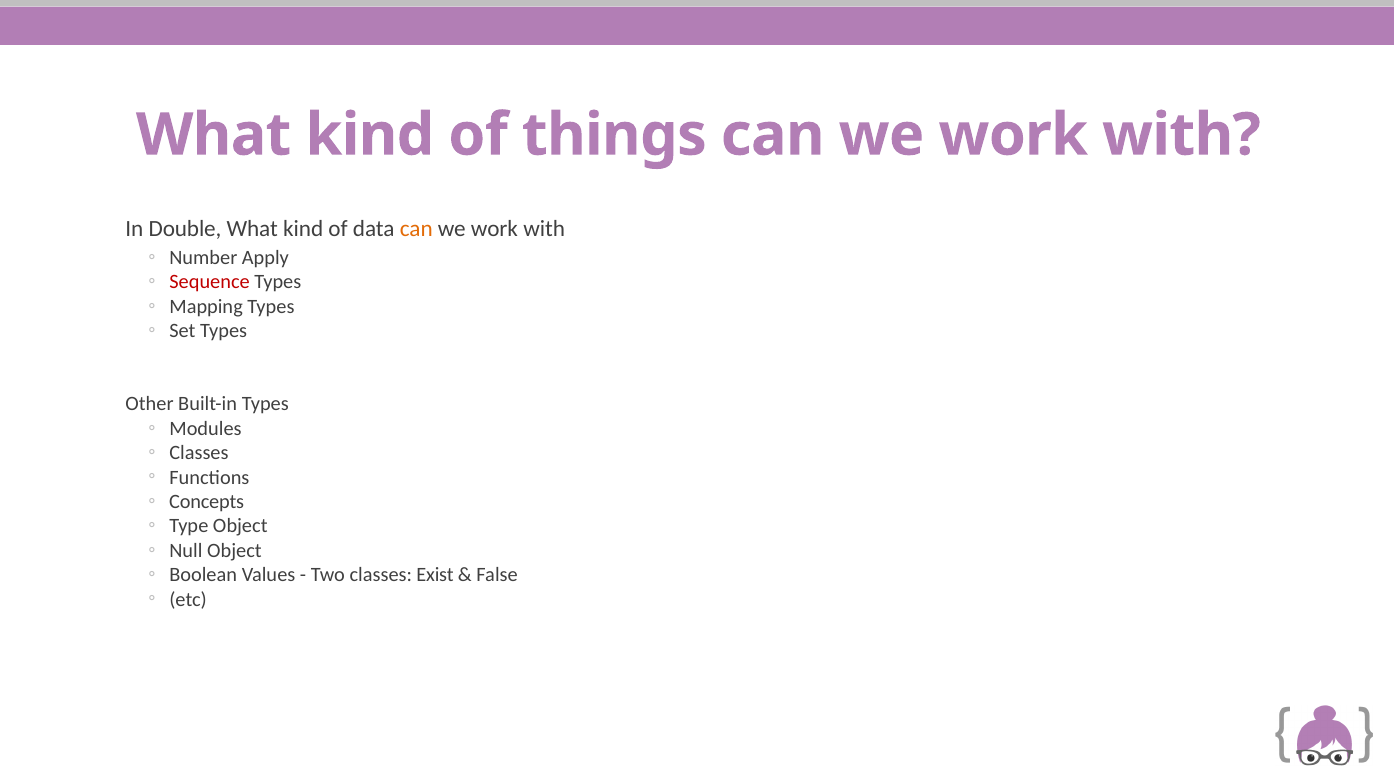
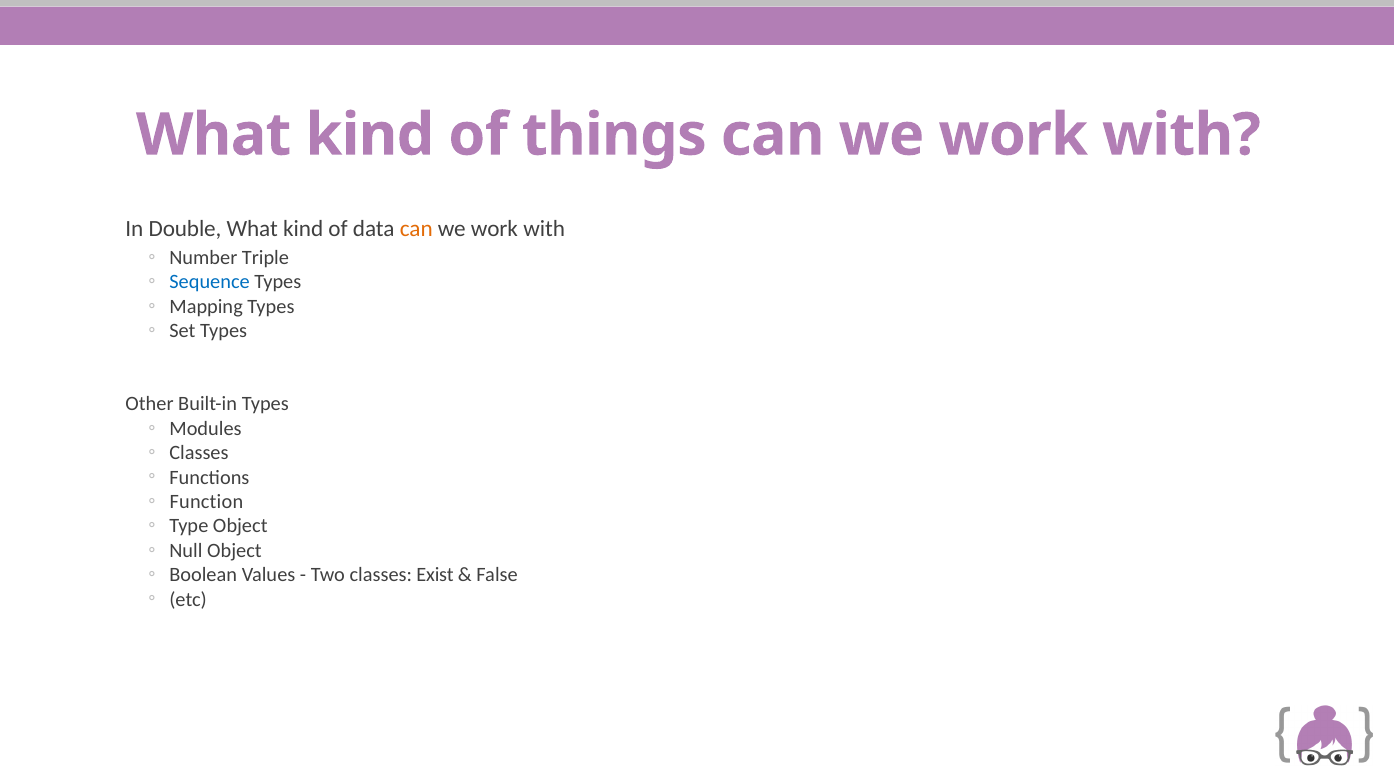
Apply: Apply -> Triple (265, 258)
Sequence colour: red -> blue (210, 282)
Concepts: Concepts -> Function (206, 502)
